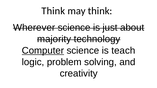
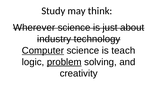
Think: Think -> Study (53, 11)
majority: majority -> industry (54, 39)
problem underline: none -> present (64, 62)
